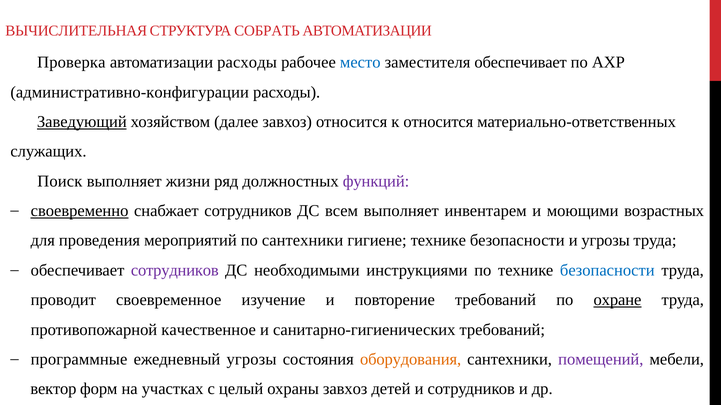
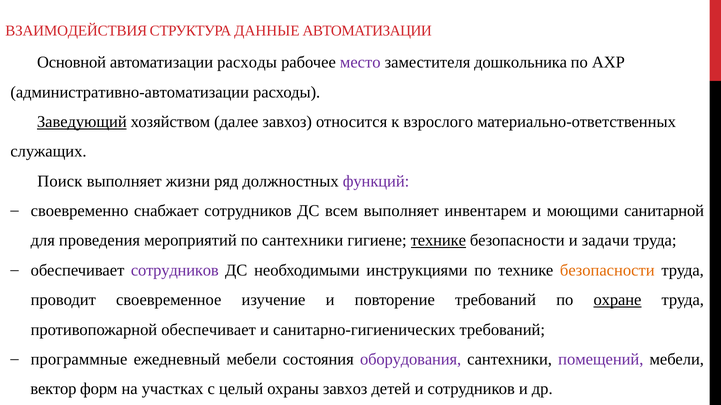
ВЫЧИСЛИТЕЛЬНАЯ: ВЫЧИСЛИТЕЛЬНАЯ -> ВЗАИМОДЕЙСТВИЯ (76, 31)
СОБРАТЬ: СОБРАТЬ -> ДАННЫЕ (267, 31)
Проверка: Проверка -> Основной (71, 63)
место colour: blue -> purple (360, 63)
заместителя обеспечивает: обеспечивает -> дошкольника (521, 63)
административно-конфигурации: административно-конфигурации -> административно-автоматизации (130, 92)
к относится: относится -> взрослого (438, 122)
своевременно underline: present -> none (80, 211)
возрастных: возрастных -> санитарной (664, 211)
технике underline: none -> present (438, 241)
и угрозы: угрозы -> задачи (605, 241)
безопасности colour: blue -> orange (607, 271)
противопожарной качественное: качественное -> обеспечивает (209, 330)
ежедневный угрозы: угрозы -> мебели (252, 360)
оборудования colour: orange -> purple (411, 360)
